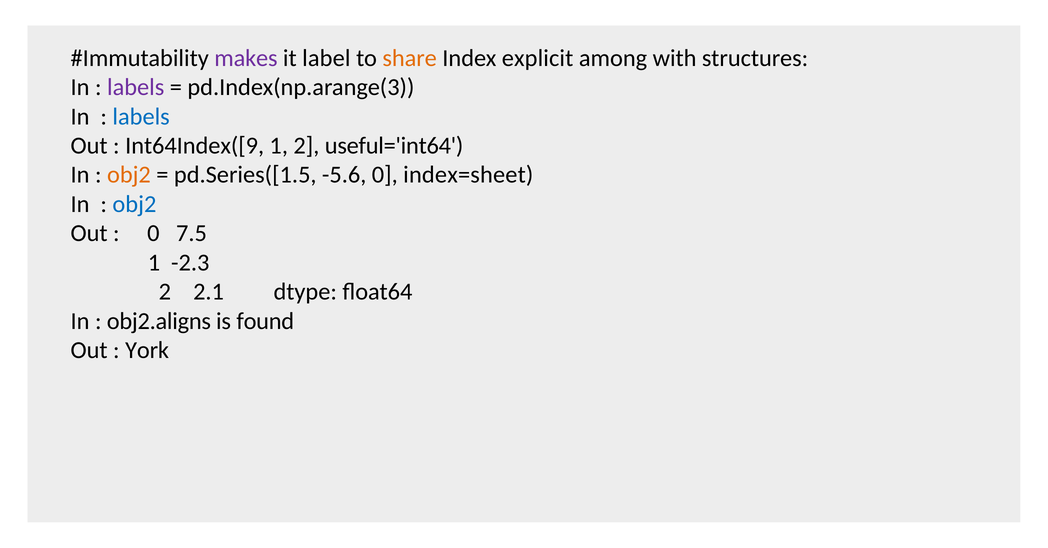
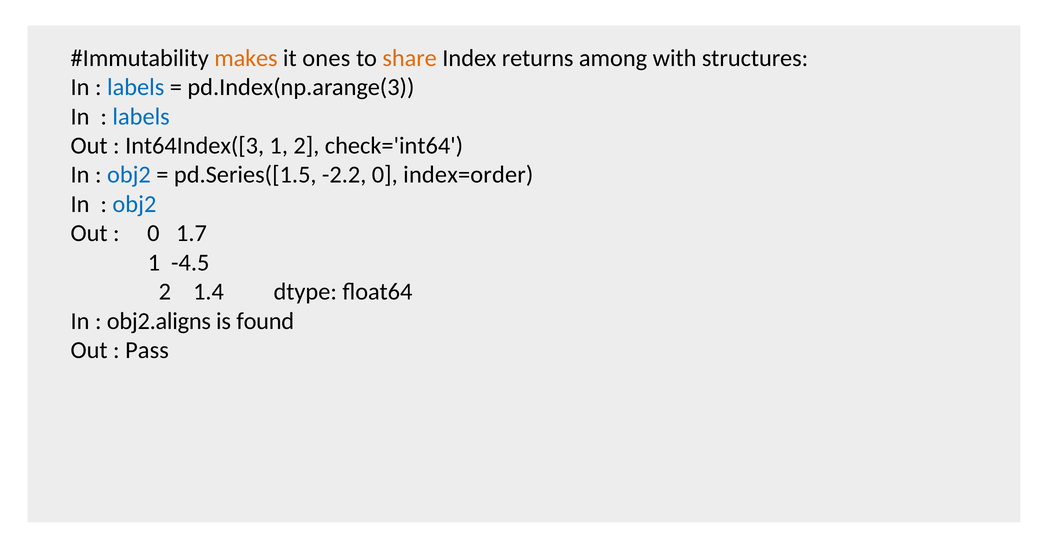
makes colour: purple -> orange (246, 58)
label: label -> ones (326, 58)
explicit: explicit -> returns (538, 58)
labels colour: purple -> blue (136, 87)
Int64Index([9: Int64Index([9 -> Int64Index([3 (195, 146)
useful='int64: useful='int64 -> check='int64 (394, 146)
obj2 colour: orange -> blue (129, 175)
-5.6: -5.6 -> -2.2 (344, 175)
index=sheet: index=sheet -> index=order (468, 175)
7.5: 7.5 -> 1.7 (191, 234)
-2.3: -2.3 -> -4.5 (190, 263)
2.1: 2.1 -> 1.4 (209, 292)
York: York -> Pass (147, 351)
